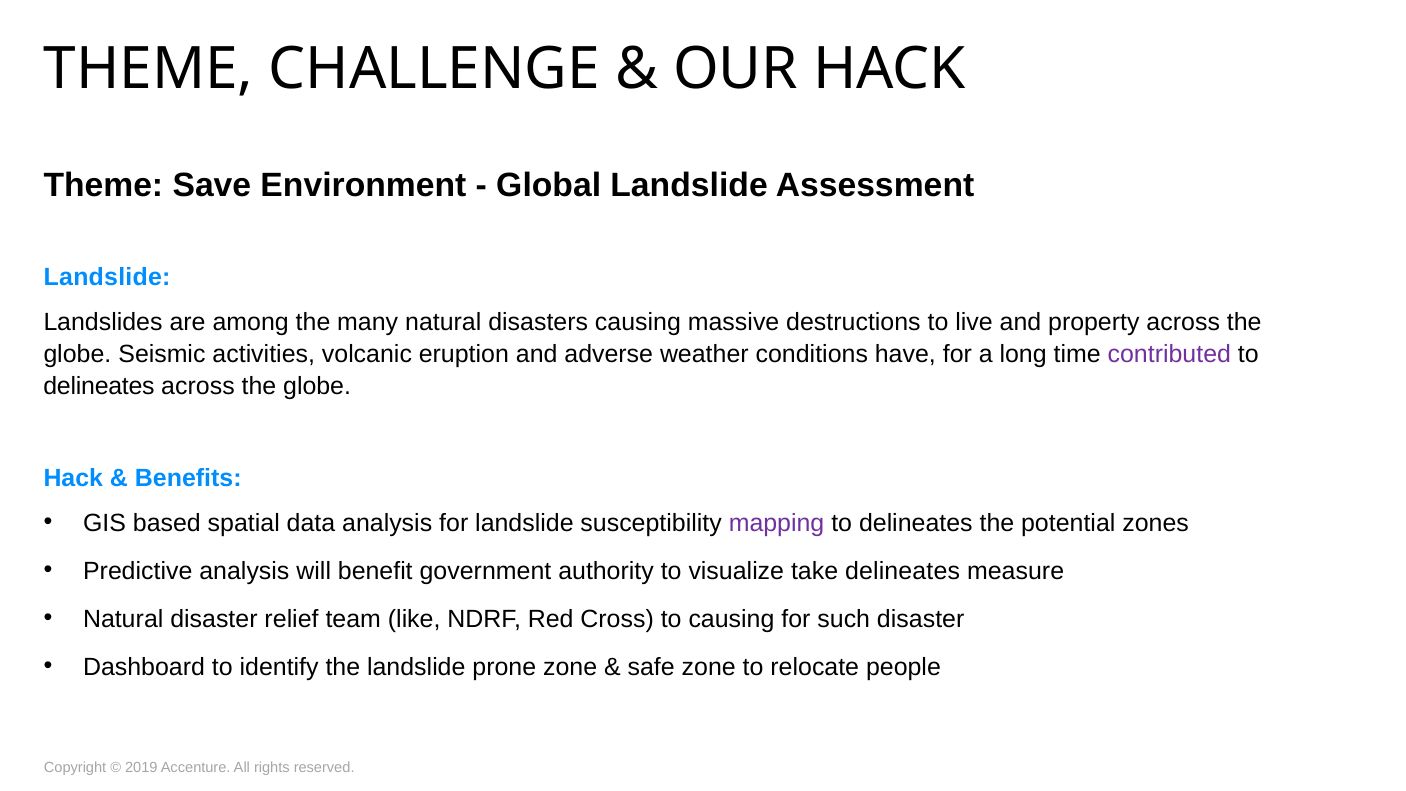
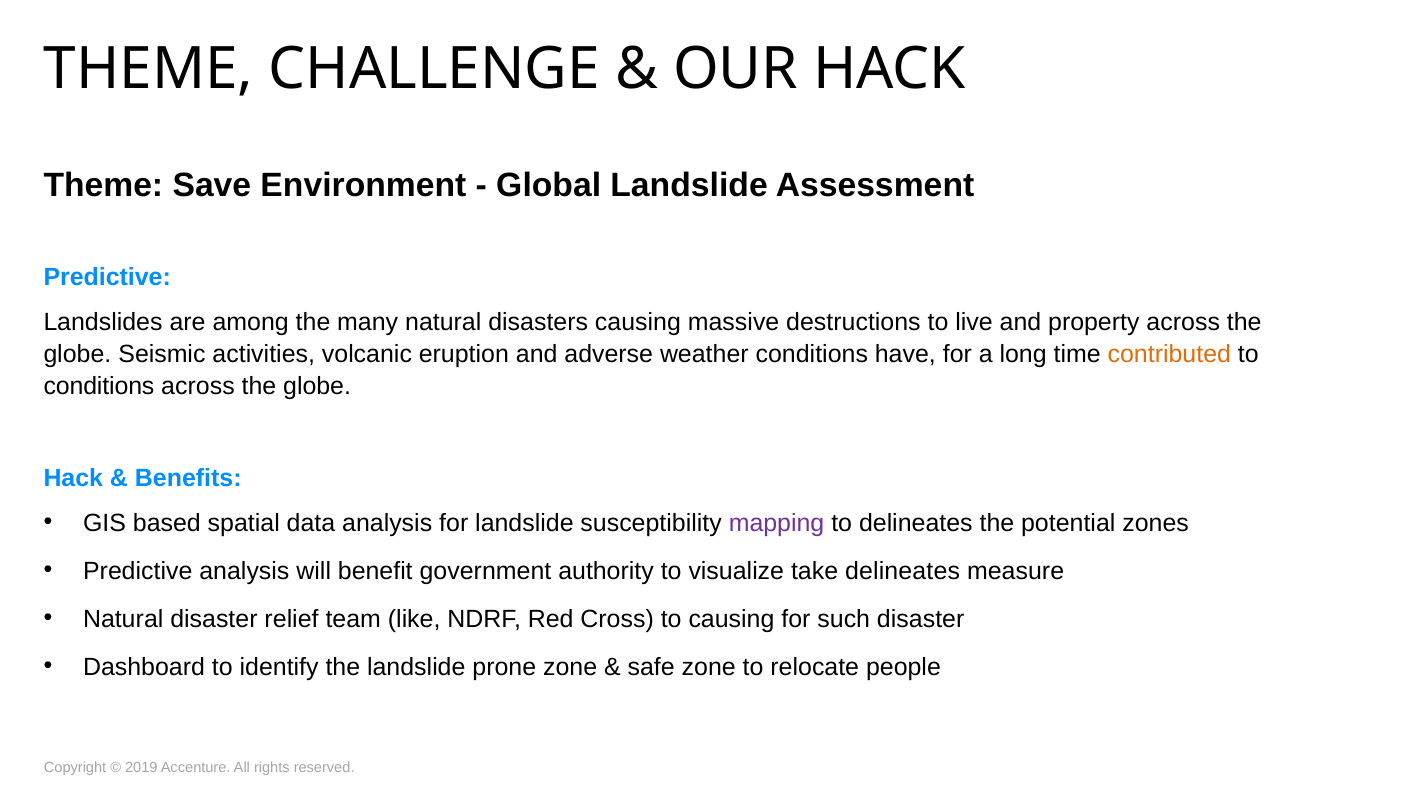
Landslide: Landslide -> Predictive (107, 277)
contributed colour: purple -> orange (1169, 354)
delineates: delineates -> conditions (99, 386)
